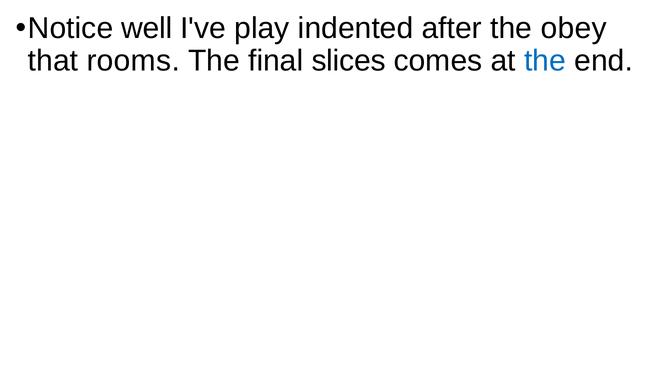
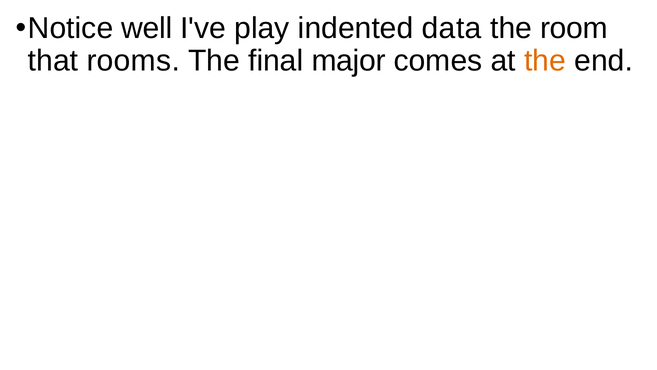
after: after -> data (452, 28)
obey: obey -> room (574, 28)
slices: slices -> major (349, 61)
the colour: blue -> orange (545, 61)
